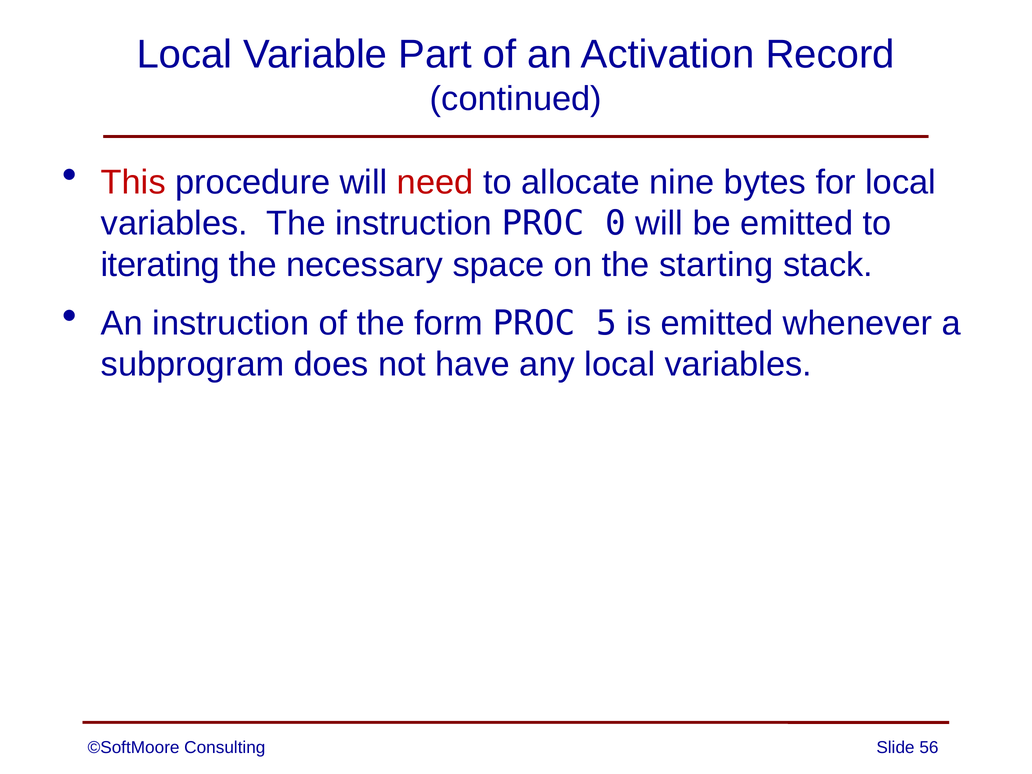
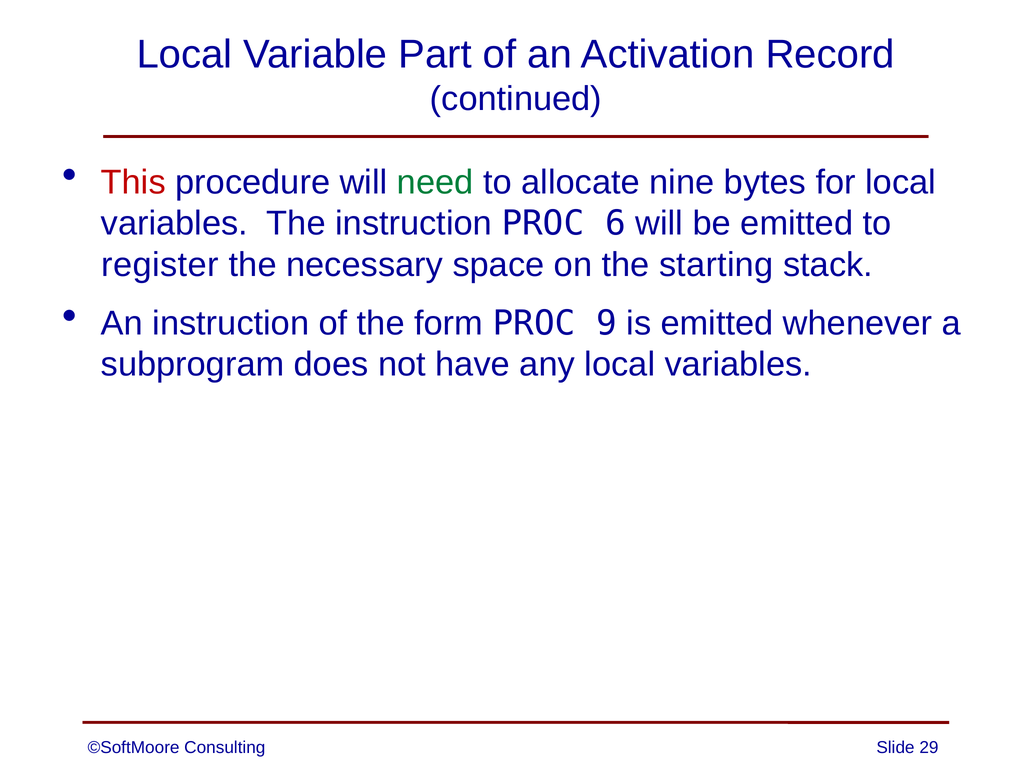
need colour: red -> green (435, 182)
0: 0 -> 6 (616, 223)
iterating: iterating -> register (160, 265)
5: 5 -> 9 (607, 323)
56: 56 -> 29 (929, 748)
